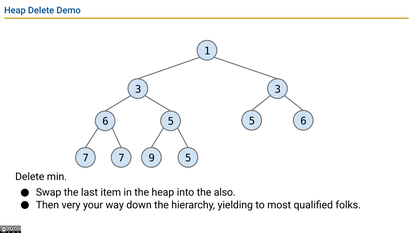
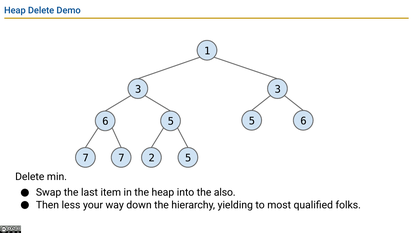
9: 9 -> 2 (152, 158)
very: very -> less (71, 205)
